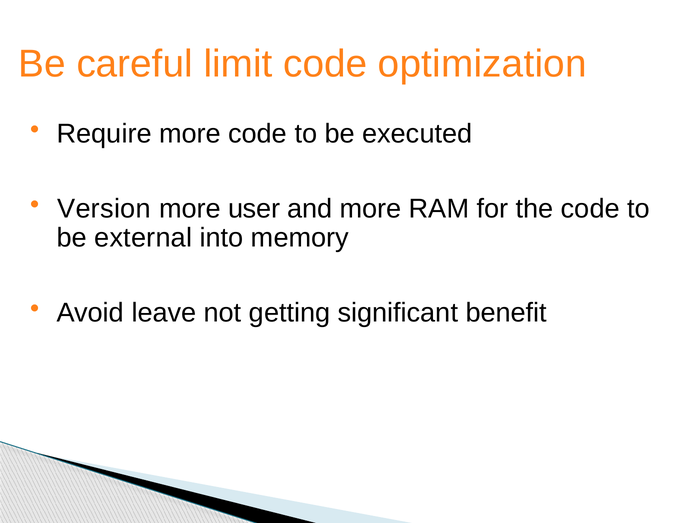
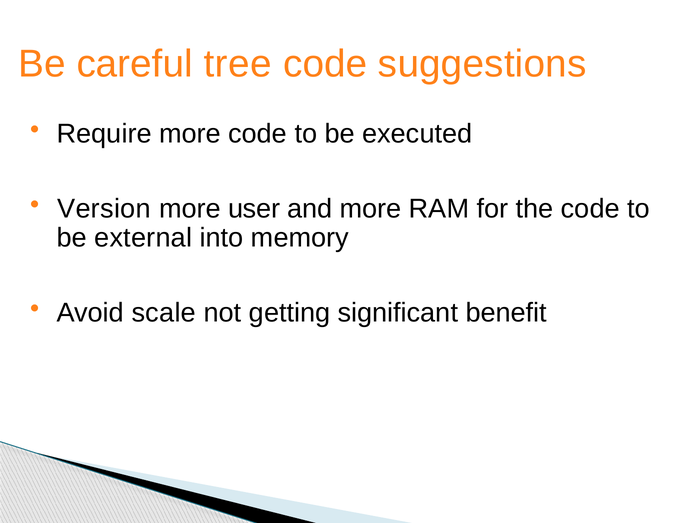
limit: limit -> tree (238, 64)
optimization: optimization -> suggestions (482, 64)
leave: leave -> scale (164, 313)
